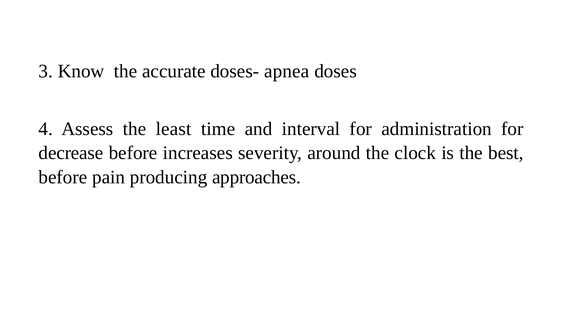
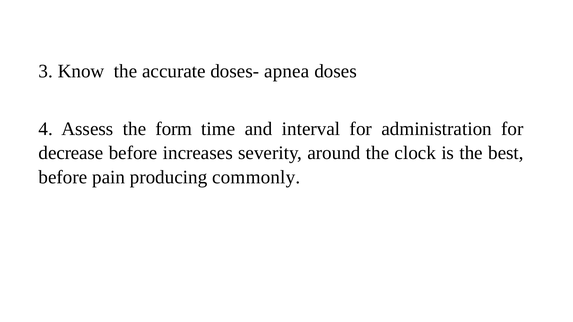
least: least -> form (174, 129)
approaches: approaches -> commonly (256, 177)
